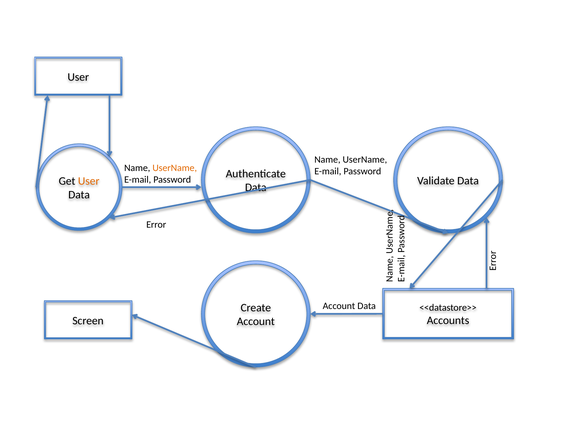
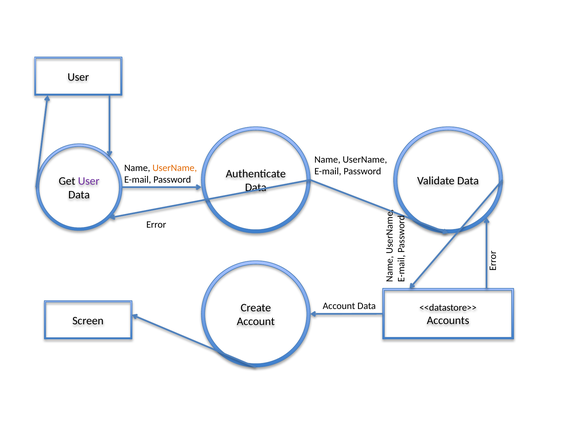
User colour: orange -> purple (89, 181)
